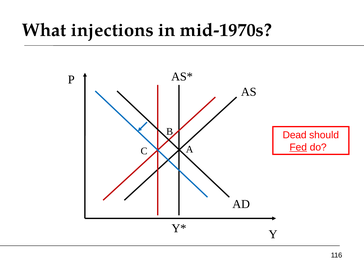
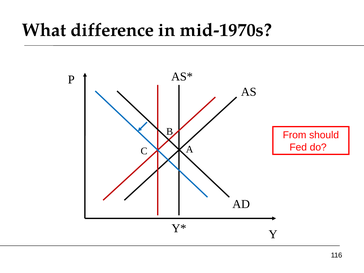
injections: injections -> difference (112, 30)
Dead: Dead -> From (295, 135)
Fed underline: present -> none (298, 147)
